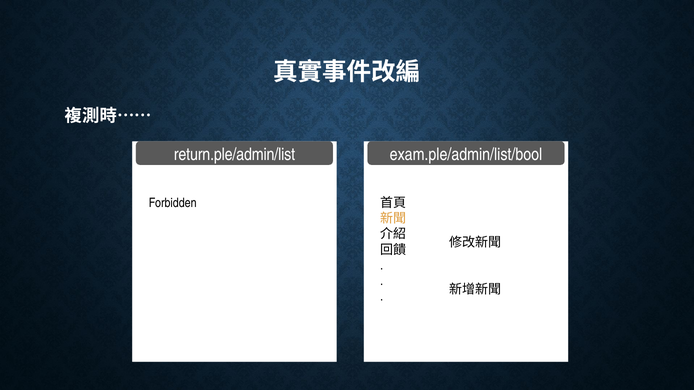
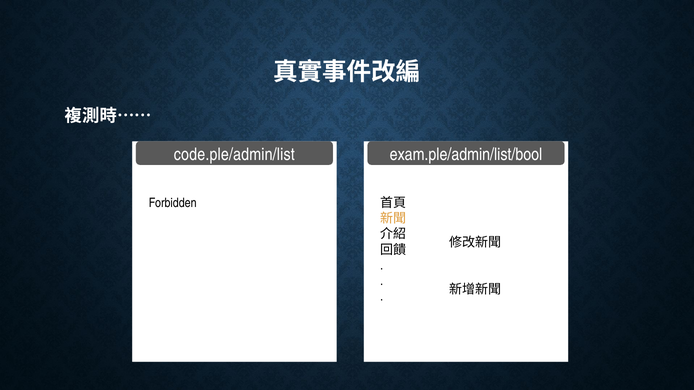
return.ple/admin/list: return.ple/admin/list -> code.ple/admin/list (234, 154)
